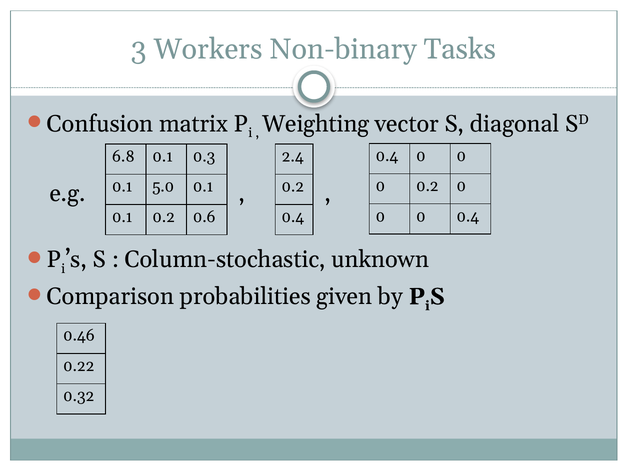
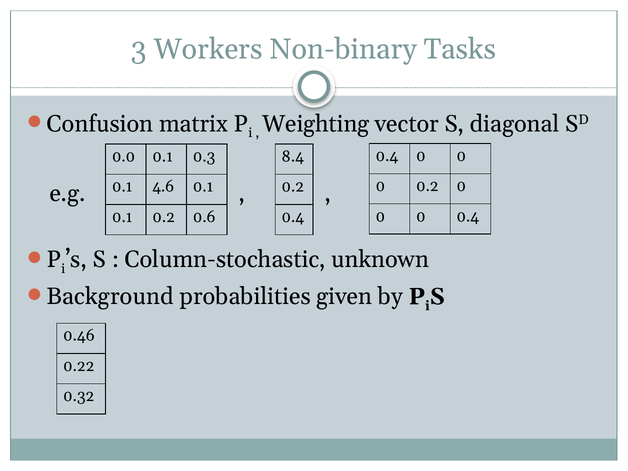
6.8: 6.8 -> 0.0 (124, 157)
2.4: 2.4 -> 8.4 (293, 157)
5.0: 5.0 -> 4.6 (163, 187)
Comparison: Comparison -> Background (110, 297)
